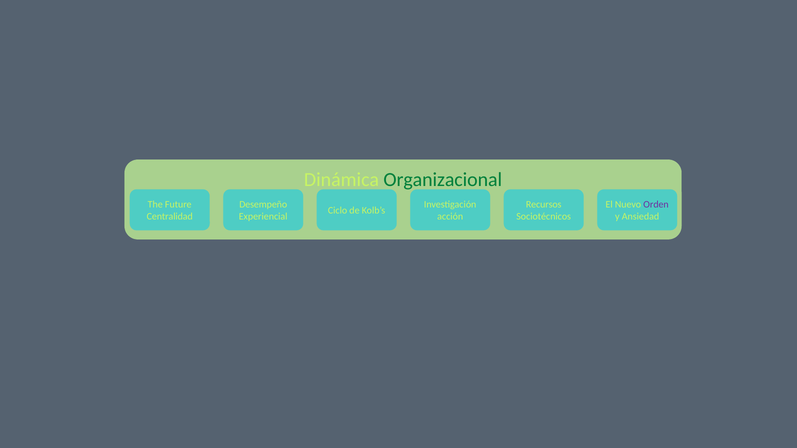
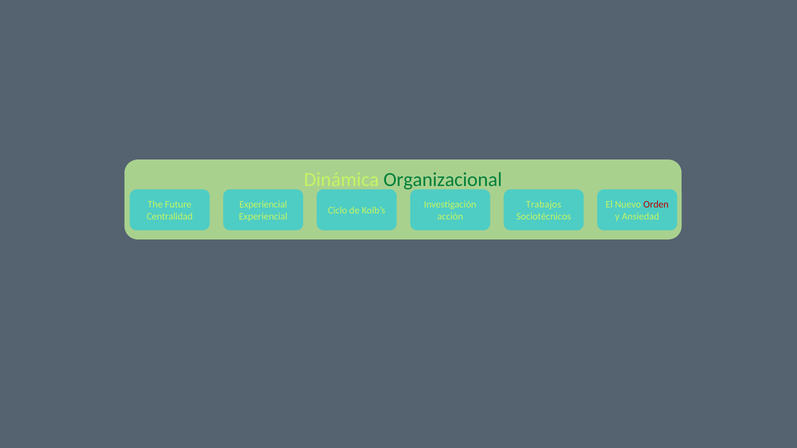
Desempeño: Desempeño -> Experiencial (263, 205)
Recursos: Recursos -> Trabajos (544, 205)
Orden colour: purple -> red (656, 205)
